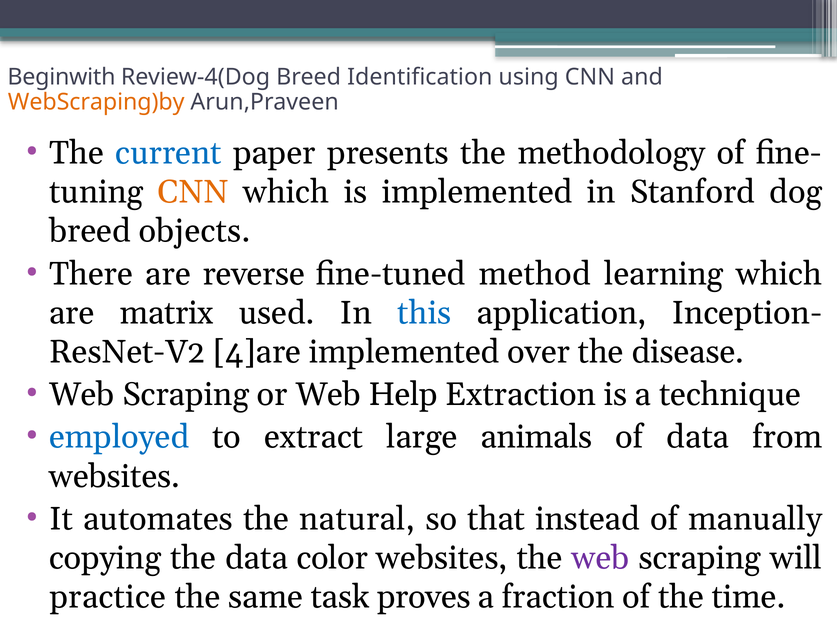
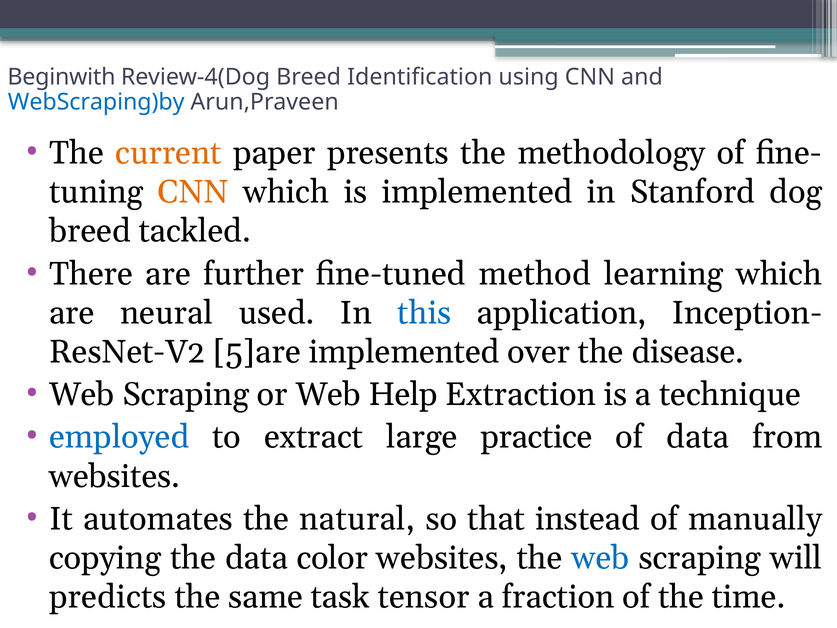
WebScraping)by colour: orange -> blue (96, 102)
current colour: blue -> orange (168, 153)
objects: objects -> tackled (195, 231)
reverse: reverse -> further (254, 274)
matrix: matrix -> neural (167, 313)
4]are: 4]are -> 5]are (257, 352)
animals: animals -> practice (537, 437)
web colour: purple -> blue (601, 558)
practice: practice -> predicts (108, 597)
proves: proves -> tensor (424, 597)
